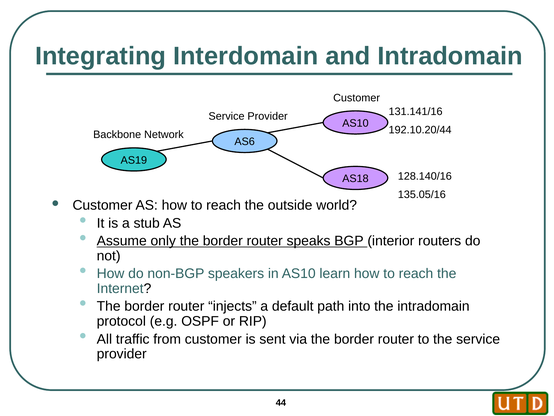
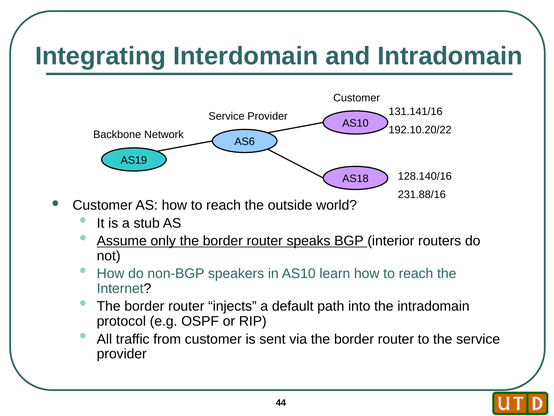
192.10.20/44: 192.10.20/44 -> 192.10.20/22 (420, 130)
135.05/16: 135.05/16 -> 231.88/16 (422, 194)
